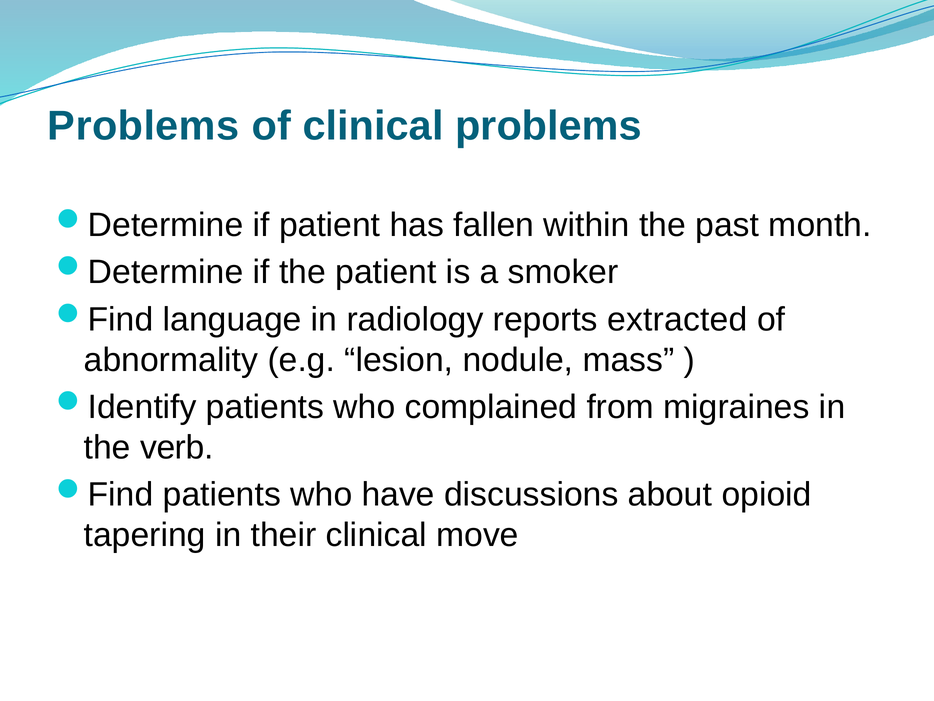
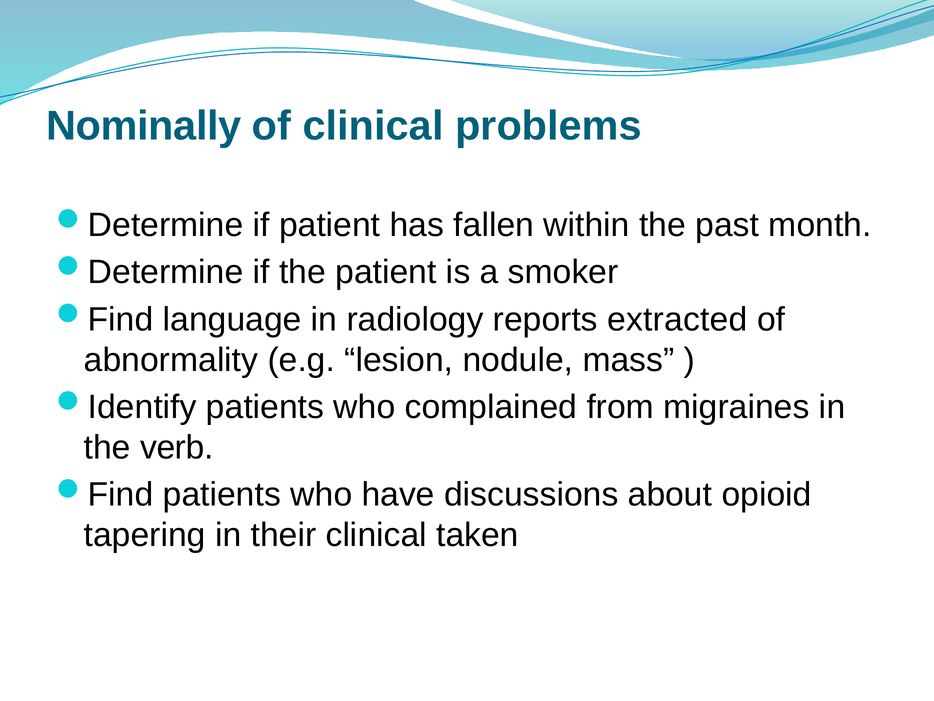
Problems: Problems -> Nominally (144, 126)
move: move -> taken (478, 535)
